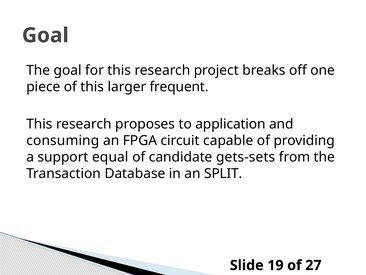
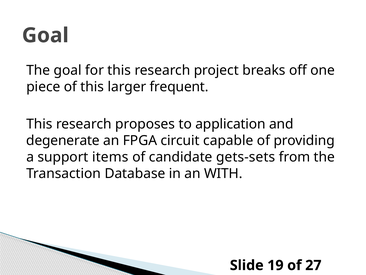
consuming: consuming -> degenerate (63, 140)
equal: equal -> items (110, 157)
SPLIT: SPLIT -> WITH (223, 173)
